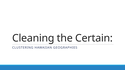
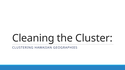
Certain: Certain -> Cluster (94, 38)
